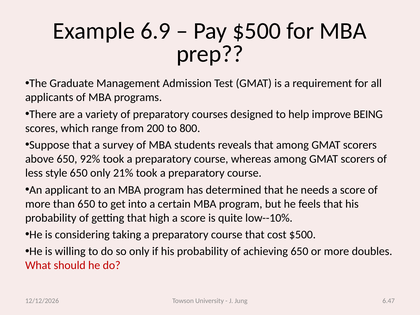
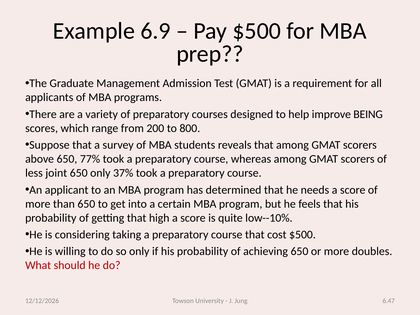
92%: 92% -> 77% (90, 159)
style: style -> joint (56, 173)
21%: 21% -> 37% (123, 173)
